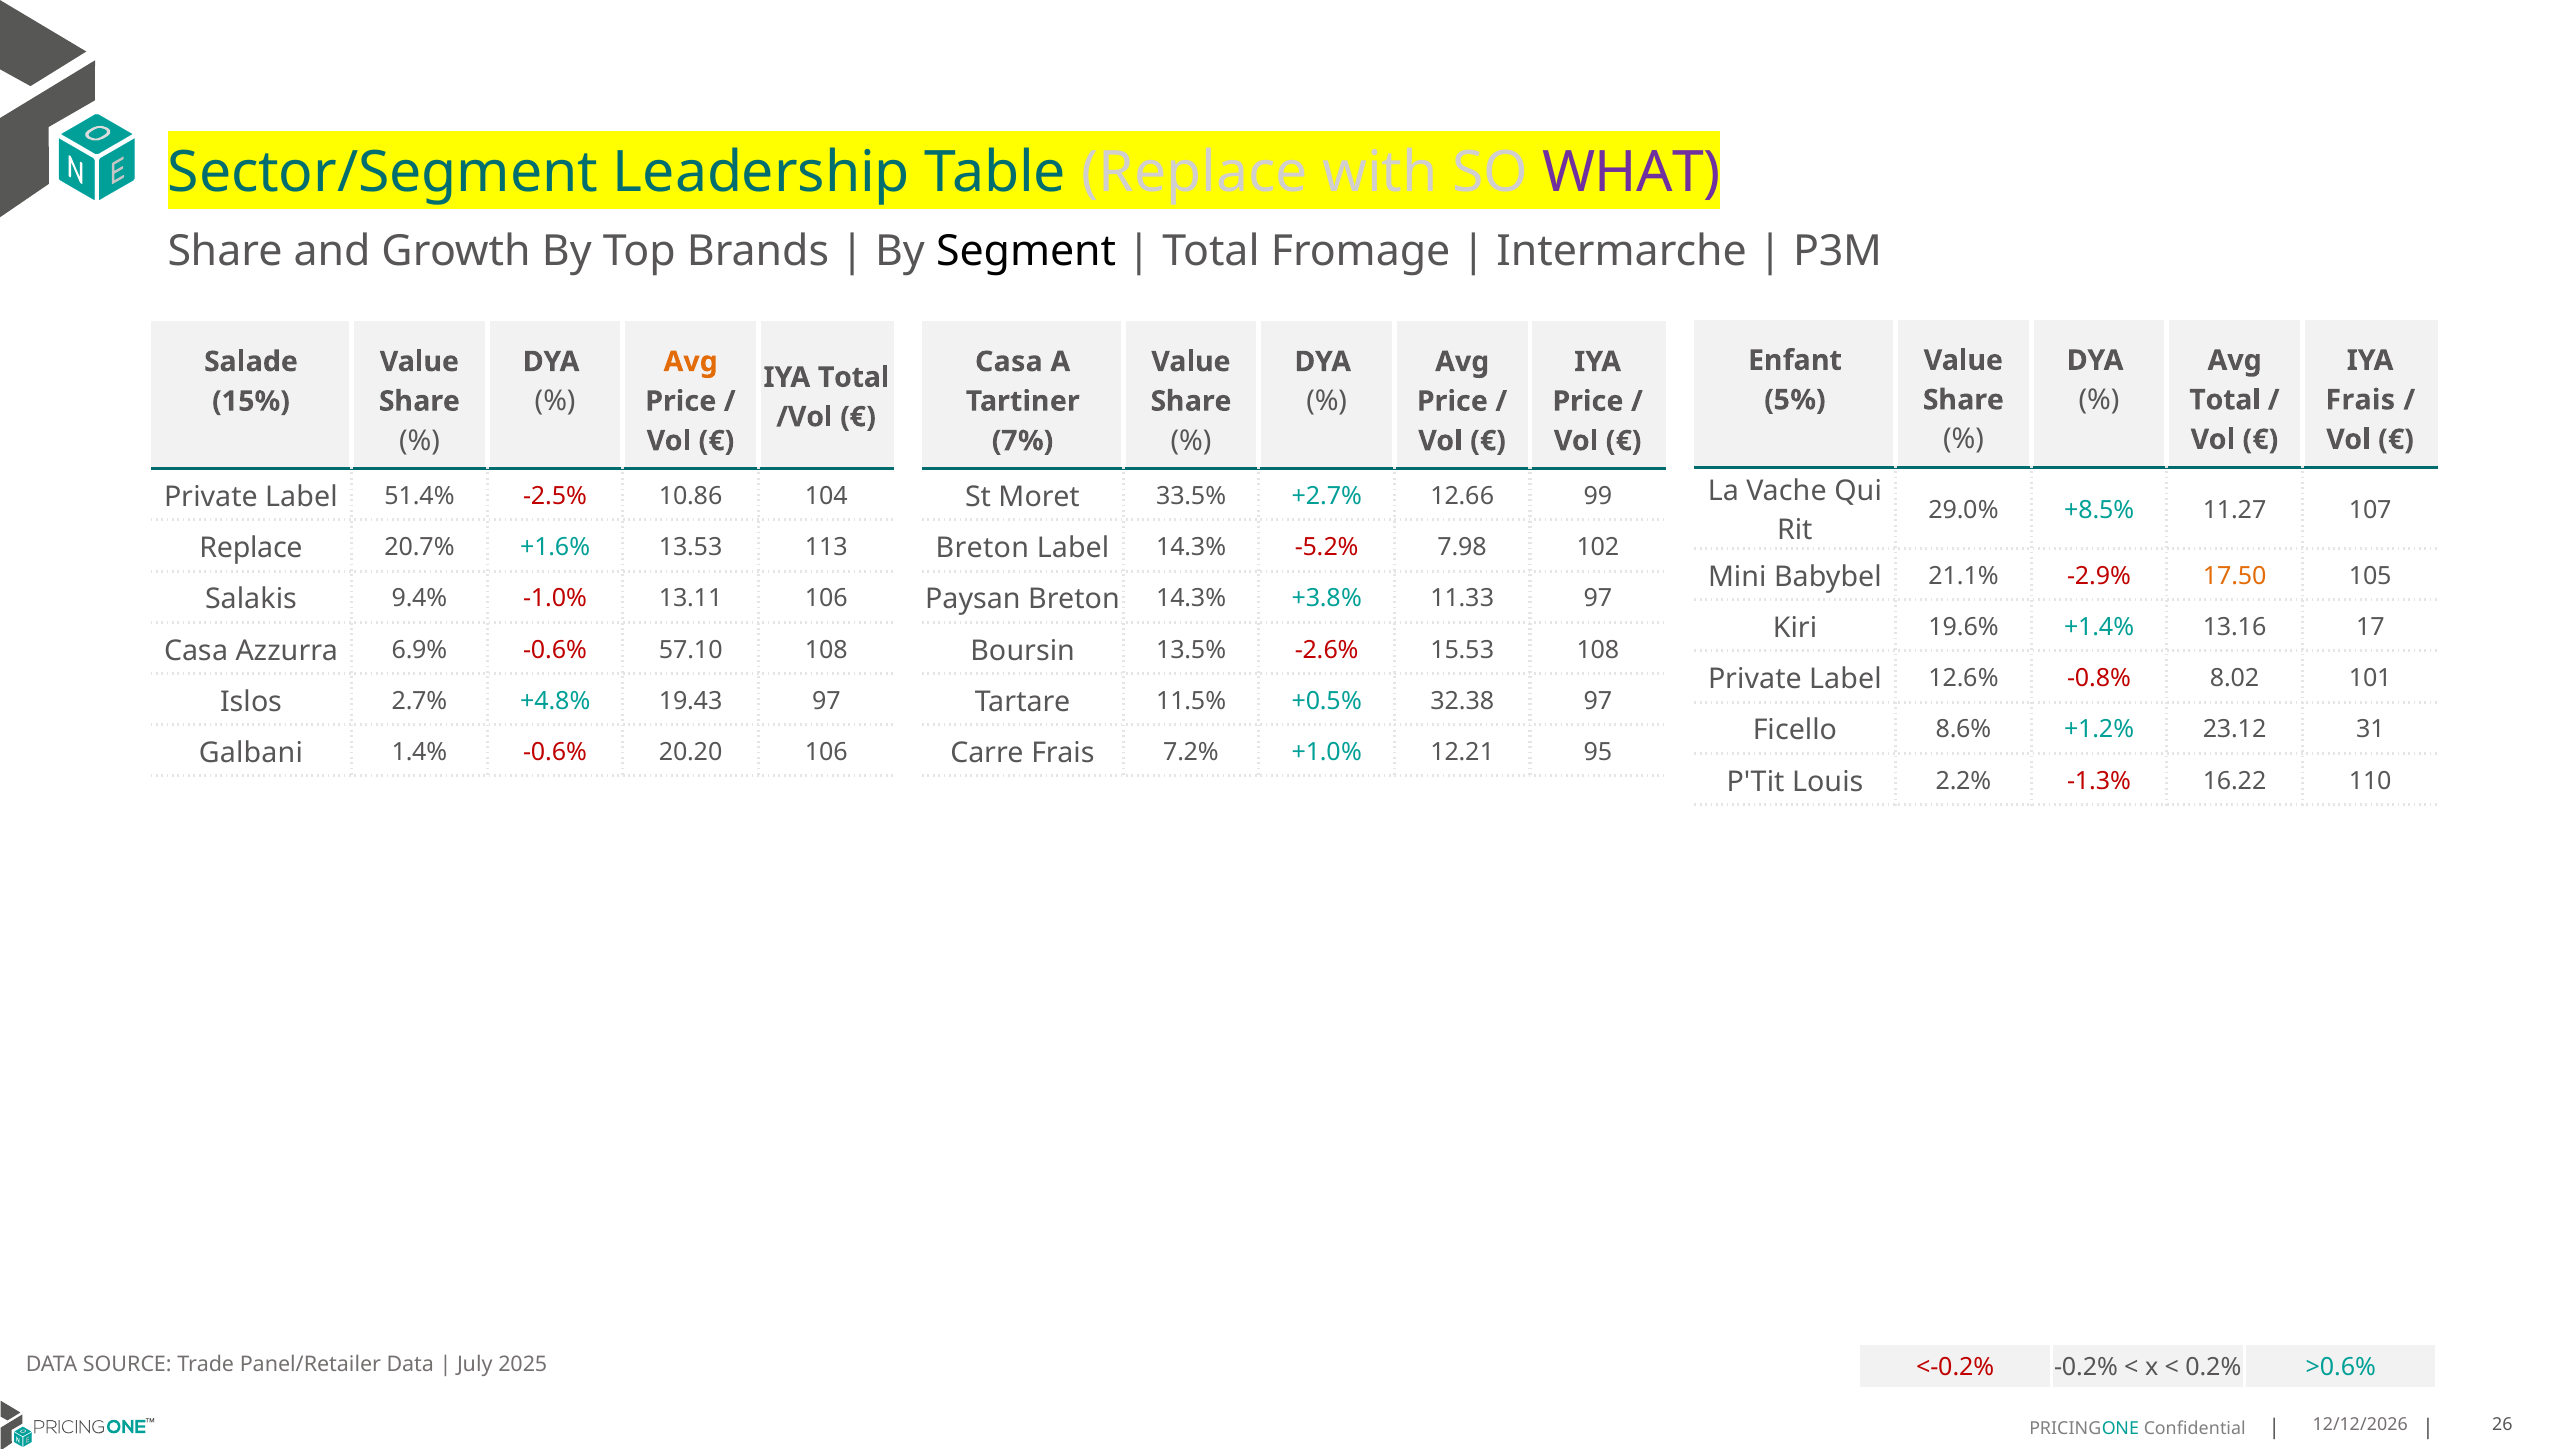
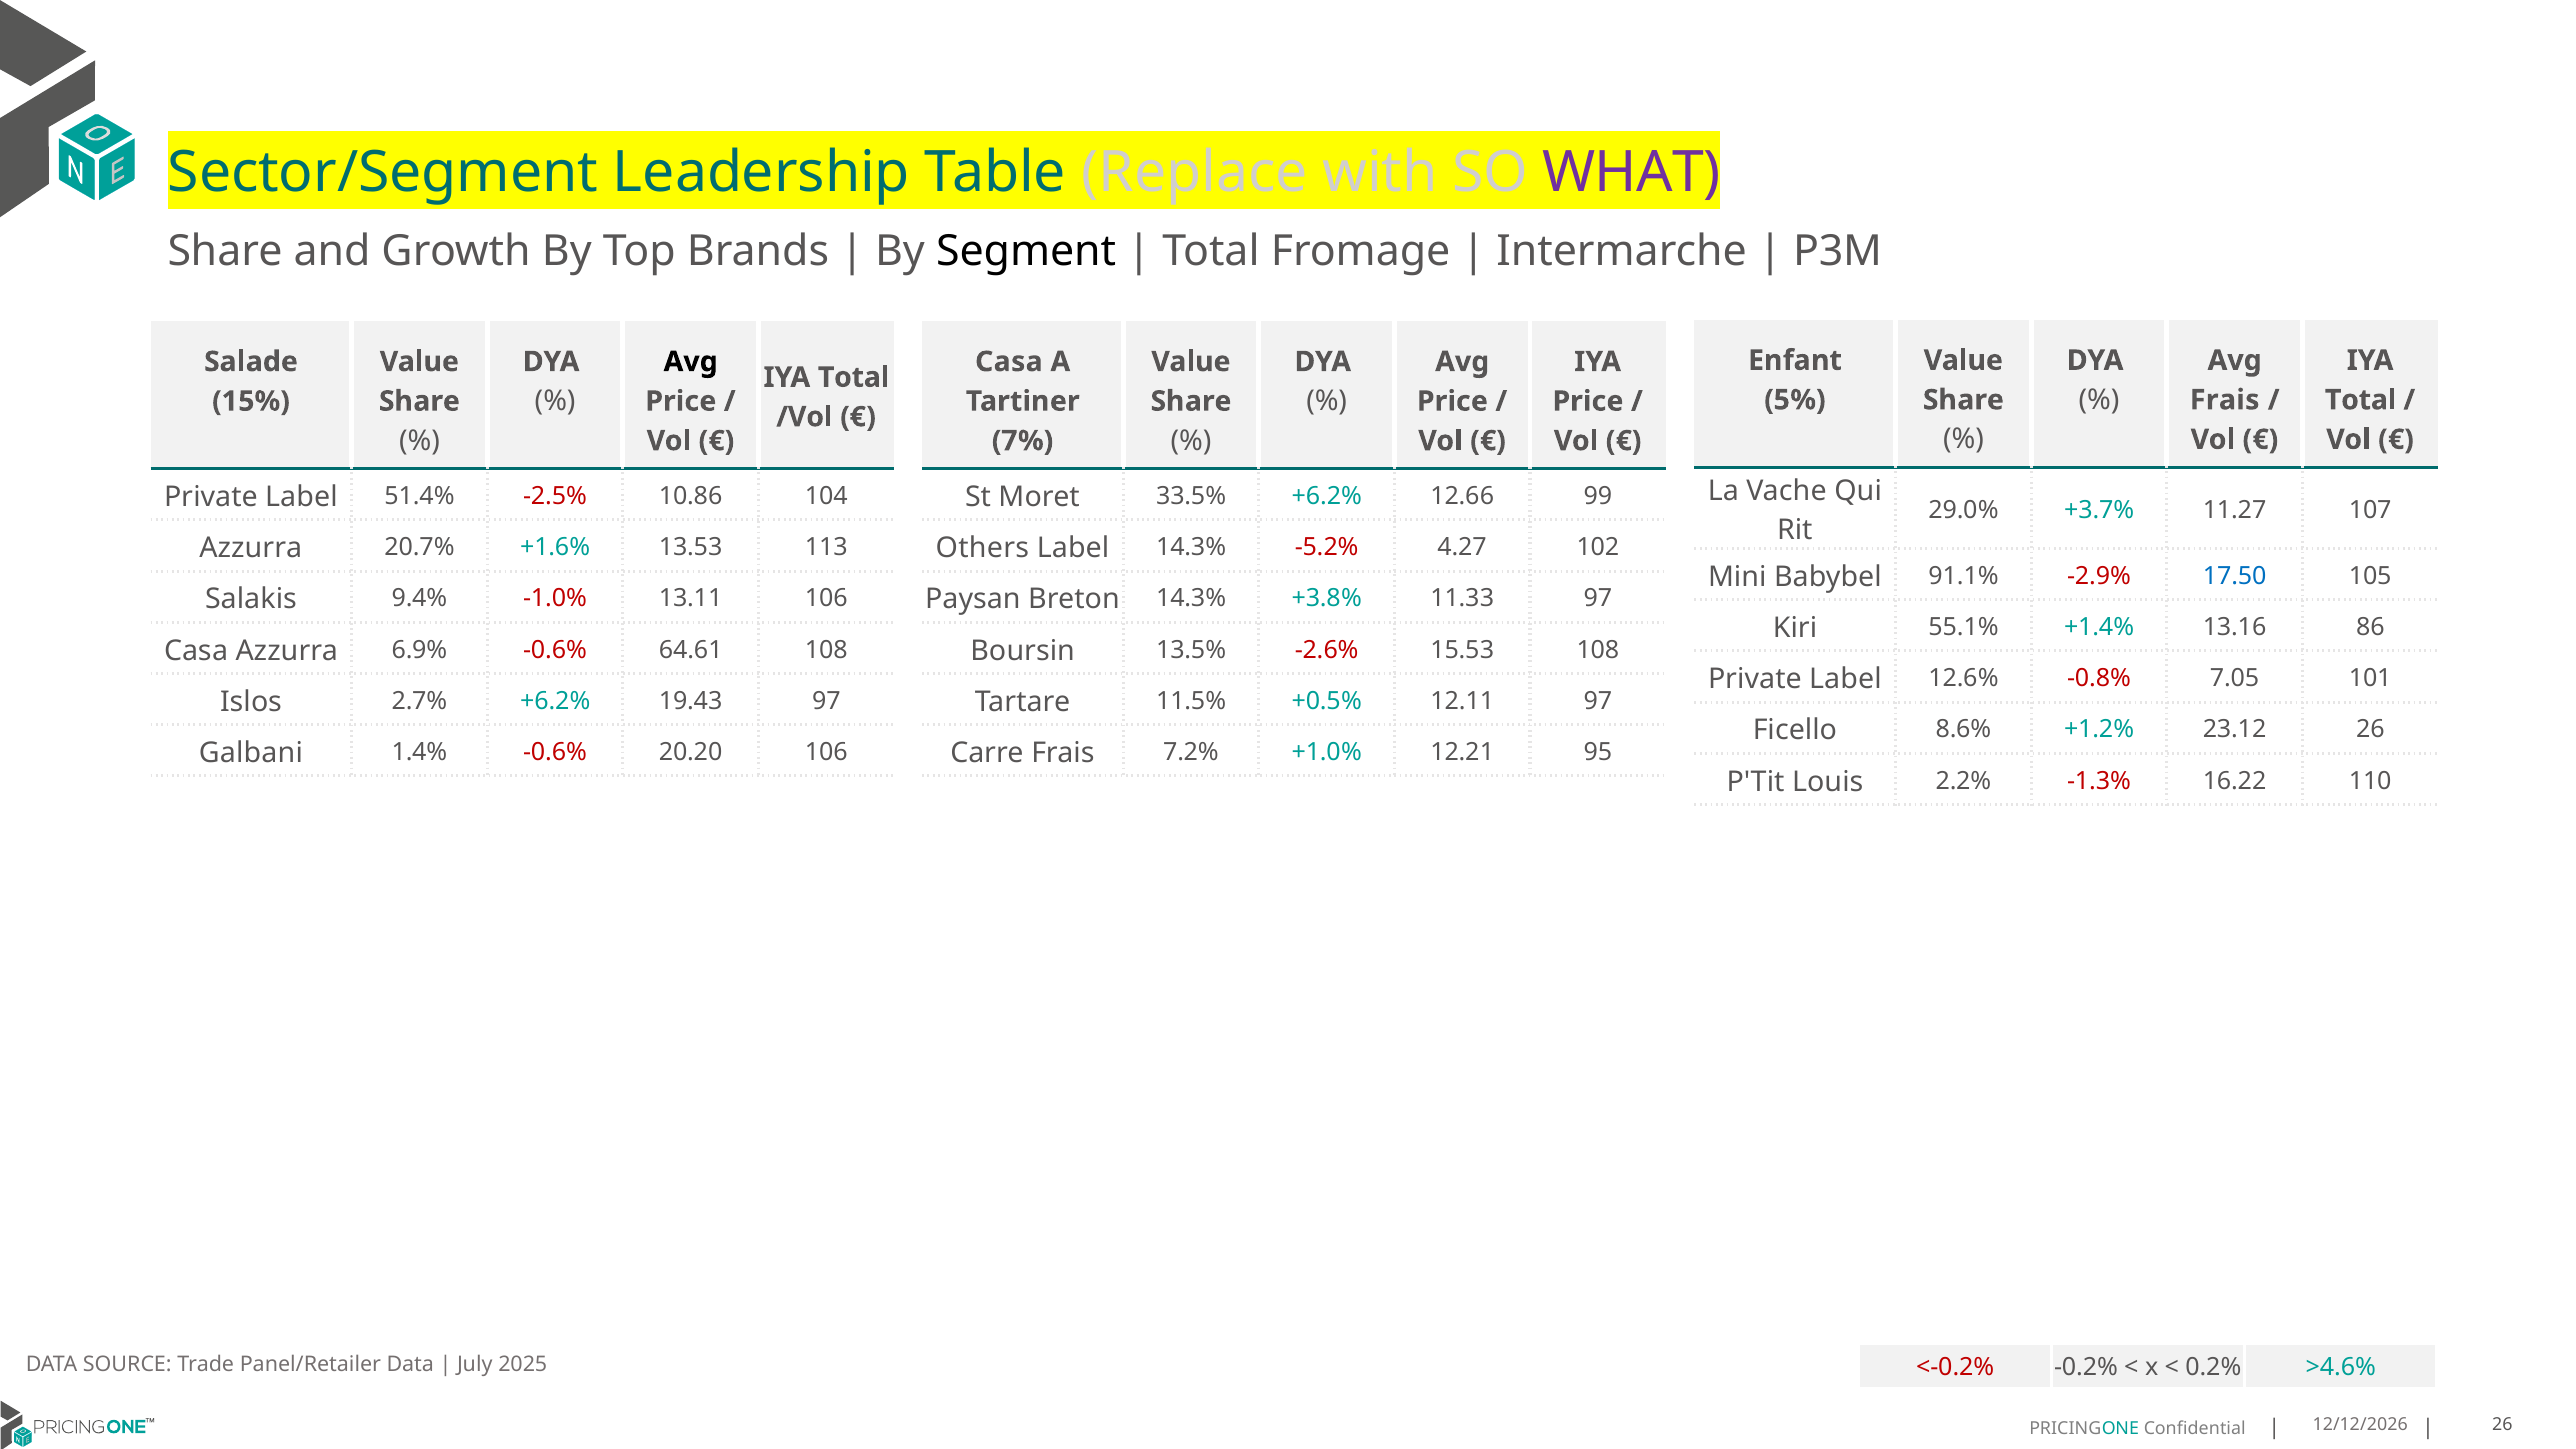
Avg colour: orange -> black (691, 362)
Total: Total -> Frais (2225, 400)
Frais: Frais -> Total (2361, 400)
33.5% +2.7%: +2.7% -> +6.2% (1327, 496)
+8.5%: +8.5% -> +3.7% (2099, 510)
Replace: Replace -> Azzurra (251, 548)
Breton: Breton -> Others (982, 548)
7.98: 7.98 -> 4.27 (1462, 548)
21.1%: 21.1% -> 91.1% (1964, 576)
17.50 colour: orange -> blue (2235, 576)
19.6%: 19.6% -> 55.1% (1964, 627)
17: 17 -> 86 (2370, 627)
57.10: 57.10 -> 64.61 (691, 650)
8.02: 8.02 -> 7.05 (2235, 679)
2.7% +4.8%: +4.8% -> +6.2% (555, 701)
32.38: 32.38 -> 12.11 (1462, 701)
23.12 31: 31 -> 26 (2370, 730)
>0.6%: >0.6% -> >4.6% (2341, 1367)
